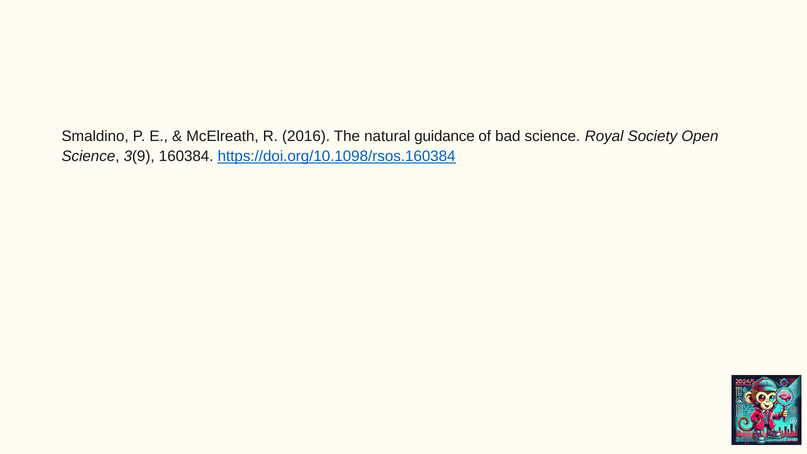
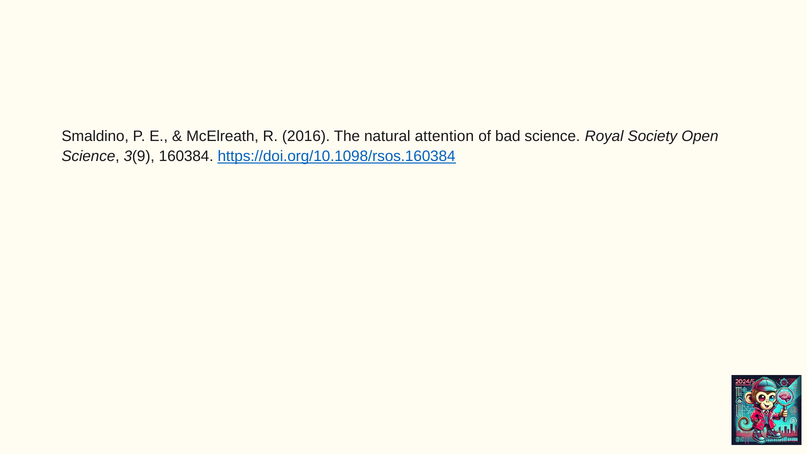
guidance: guidance -> attention (444, 136)
